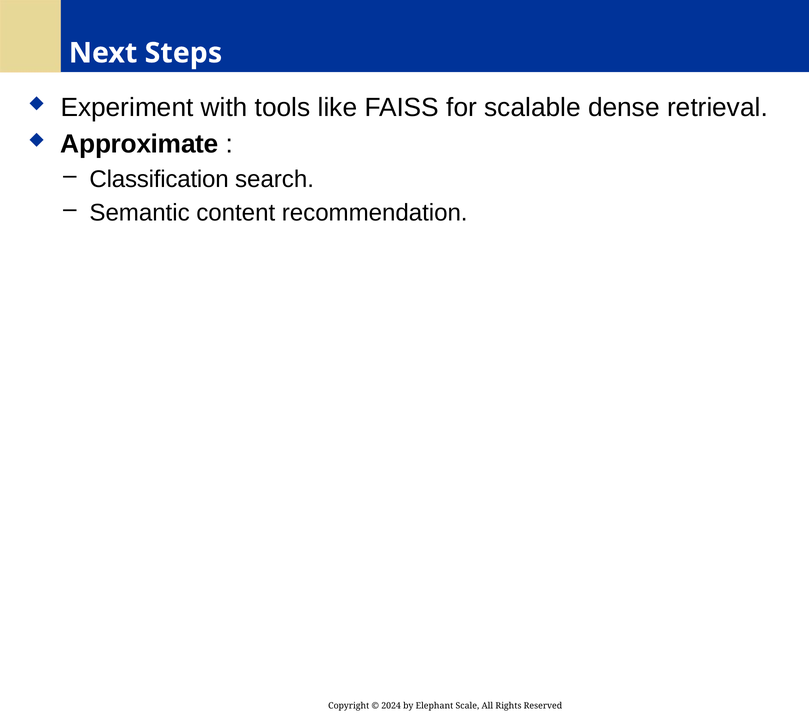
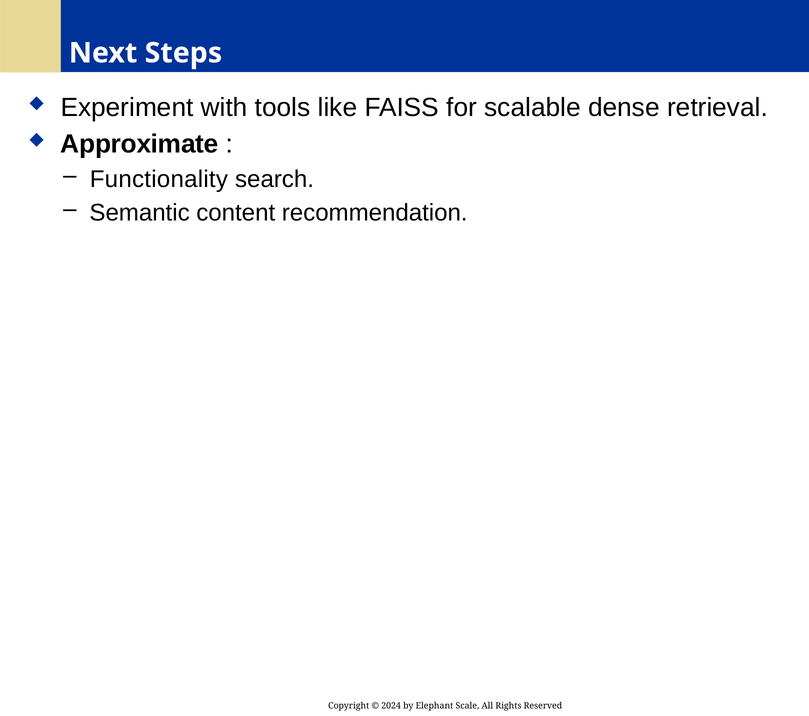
Classification: Classification -> Functionality (159, 179)
